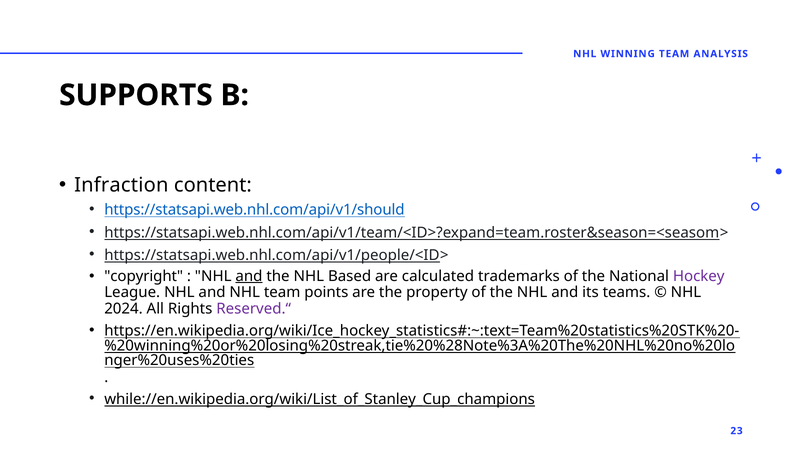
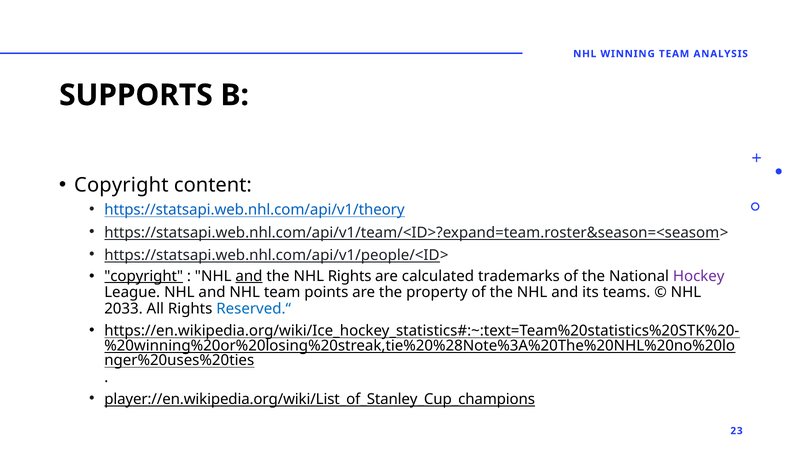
Infraction: Infraction -> Copyright (121, 185)
https://statsapi.web.nhl.com/api/v1/should: https://statsapi.web.nhl.com/api/v1/should -> https://statsapi.web.nhl.com/api/v1/theory (254, 210)
copyright underline: none -> present (144, 276)
NHL Based: Based -> Rights (350, 276)
2024: 2024 -> 2033 (124, 309)
Reserved.“ colour: purple -> blue (254, 309)
while://en.wikipedia.org/wiki/List_of_Stanley_Cup_champions: while://en.wikipedia.org/wiki/List_of_Stanley_Cup_champions -> player://en.wikipedia.org/wiki/List_of_Stanley_Cup_champions (320, 400)
